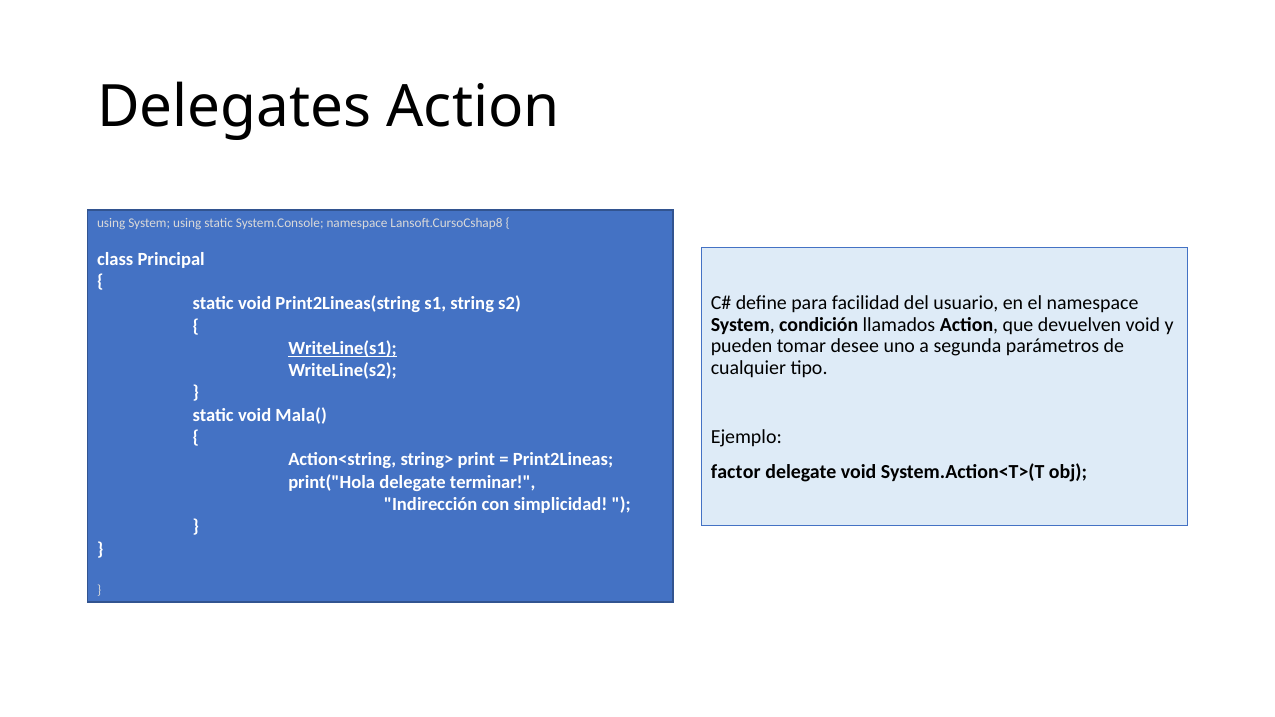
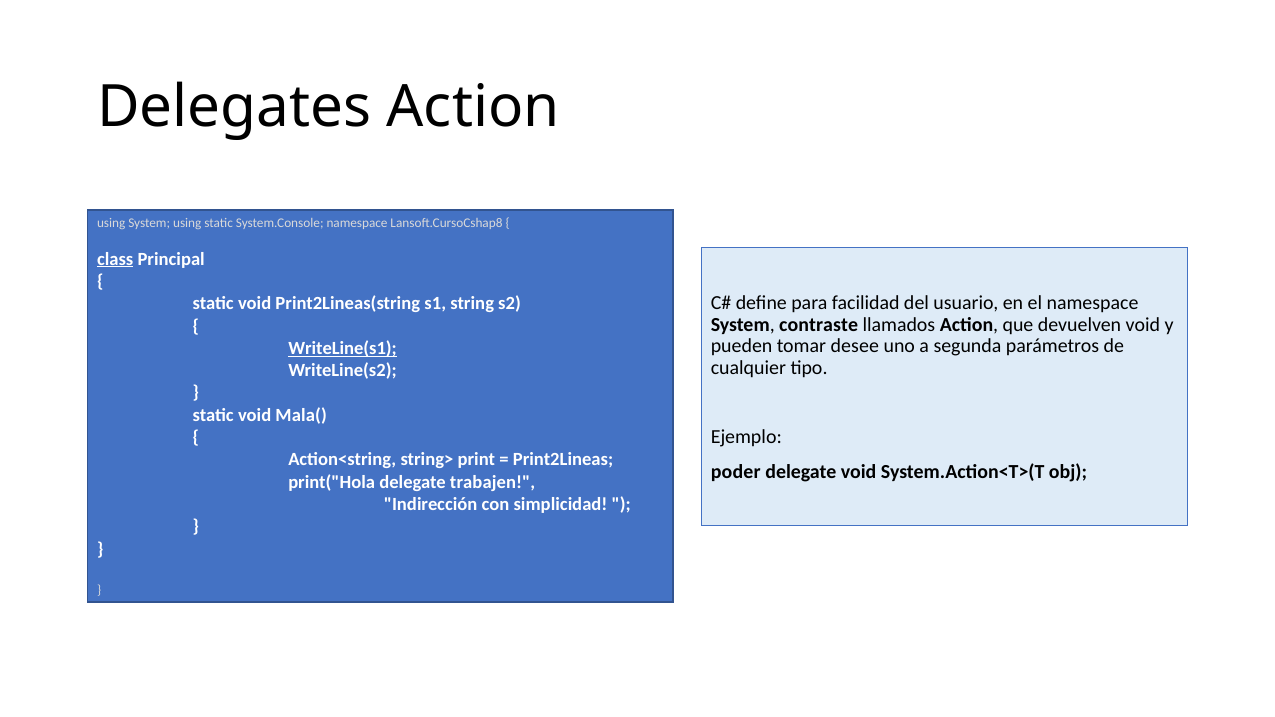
class underline: none -> present (115, 259)
condición: condición -> contraste (819, 325)
factor: factor -> poder (736, 472)
terminar: terminar -> trabajen (493, 482)
